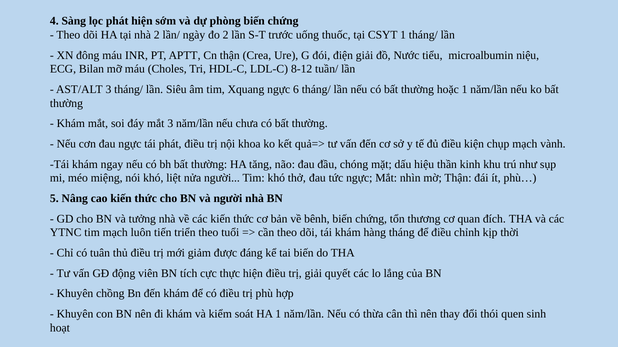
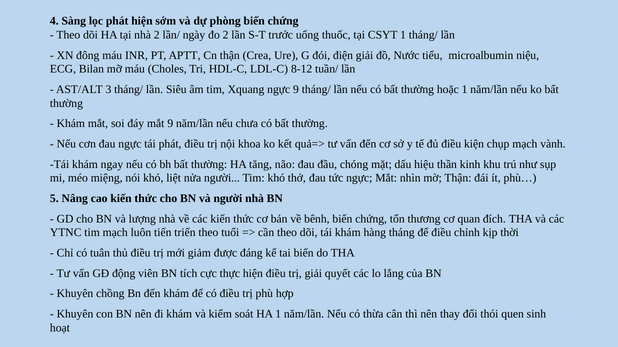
ngực 6: 6 -> 9 (296, 90)
mắt 3: 3 -> 9 (170, 124)
tưởng: tưởng -> lượng (142, 219)
